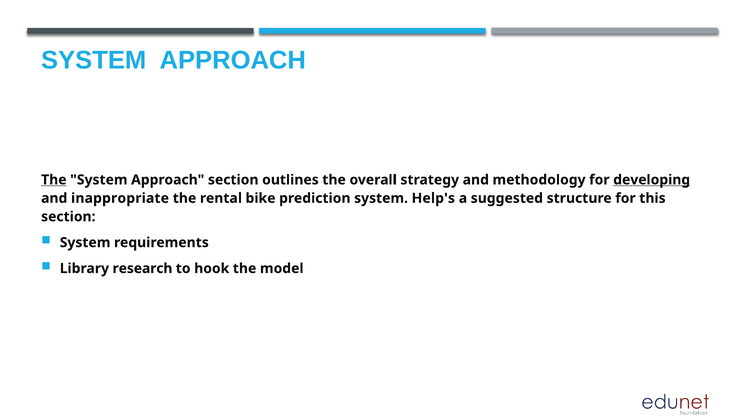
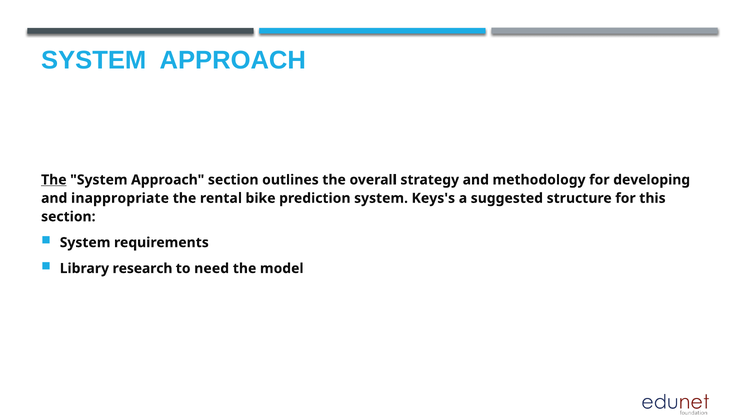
developing underline: present -> none (652, 180)
Help's: Help's -> Keys's (433, 198)
hook: hook -> need (212, 268)
